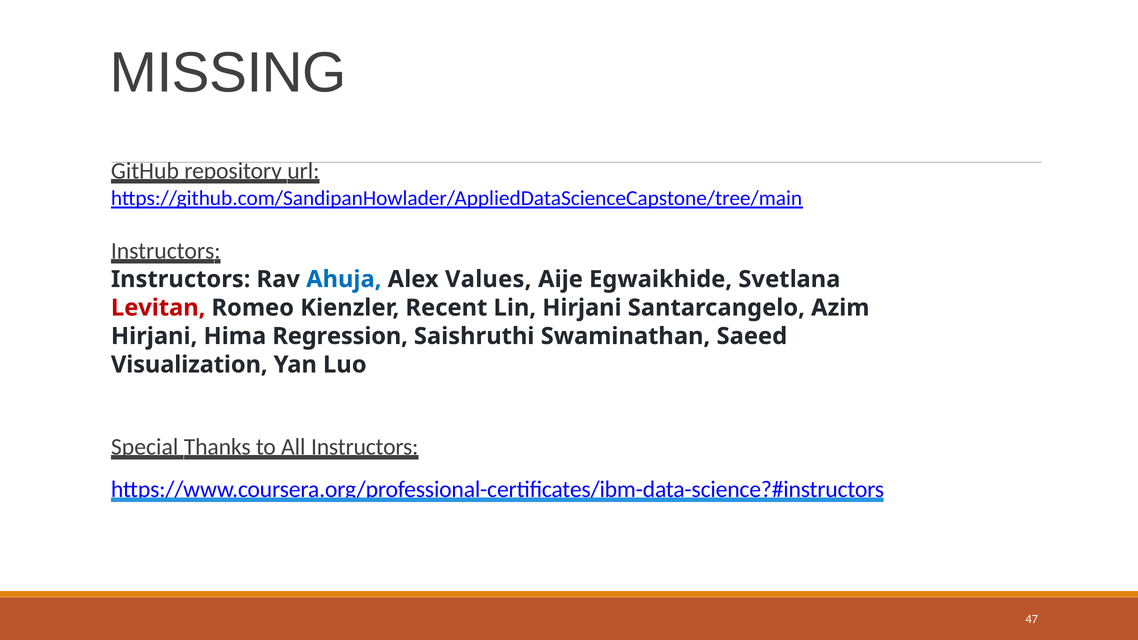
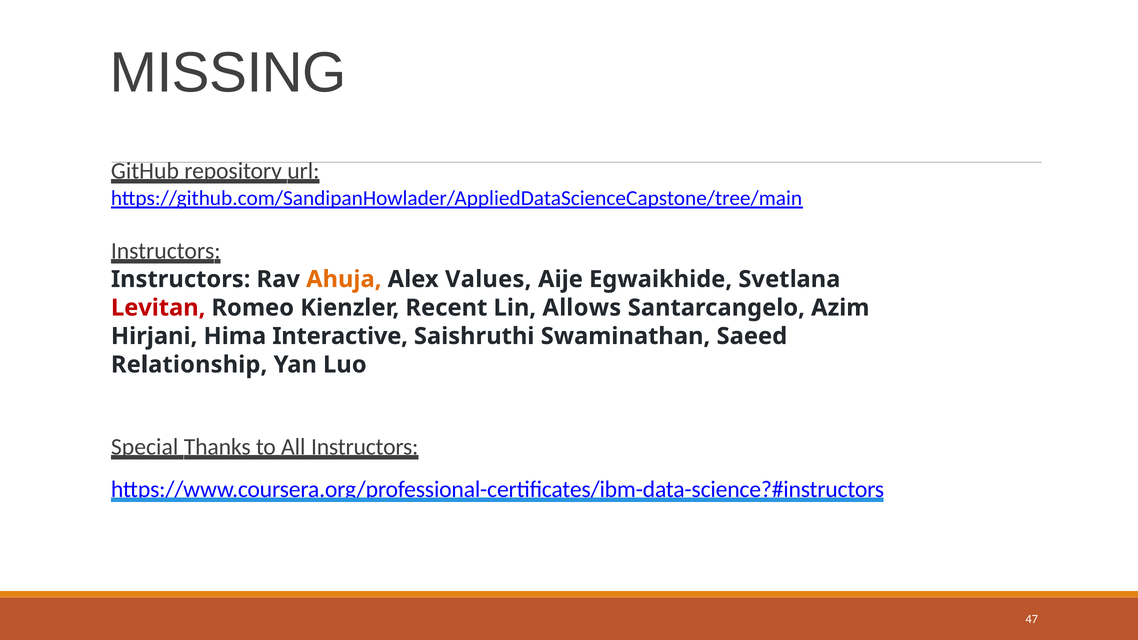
Ahuja colour: blue -> orange (344, 279)
Lin Hirjani: Hirjani -> Allows (582, 308)
Regression: Regression -> Interactive (340, 336)
Visualization: Visualization -> Relationship (189, 365)
